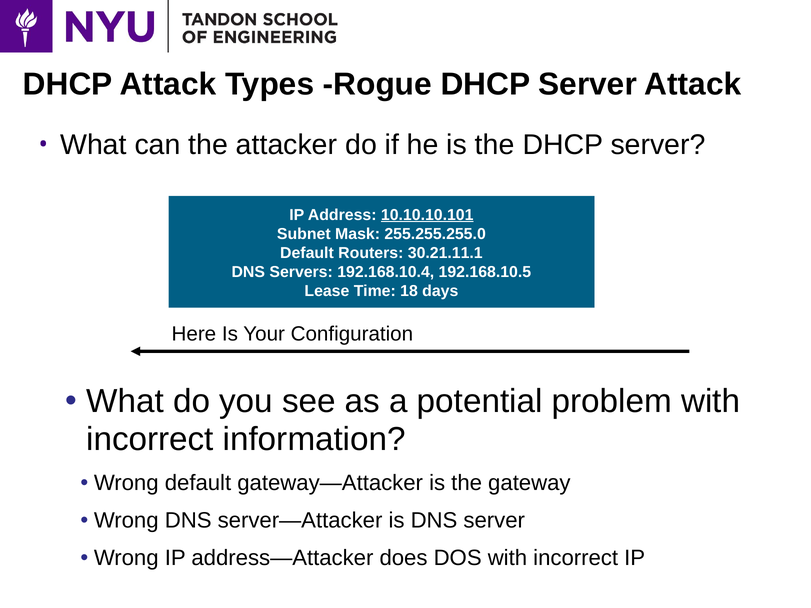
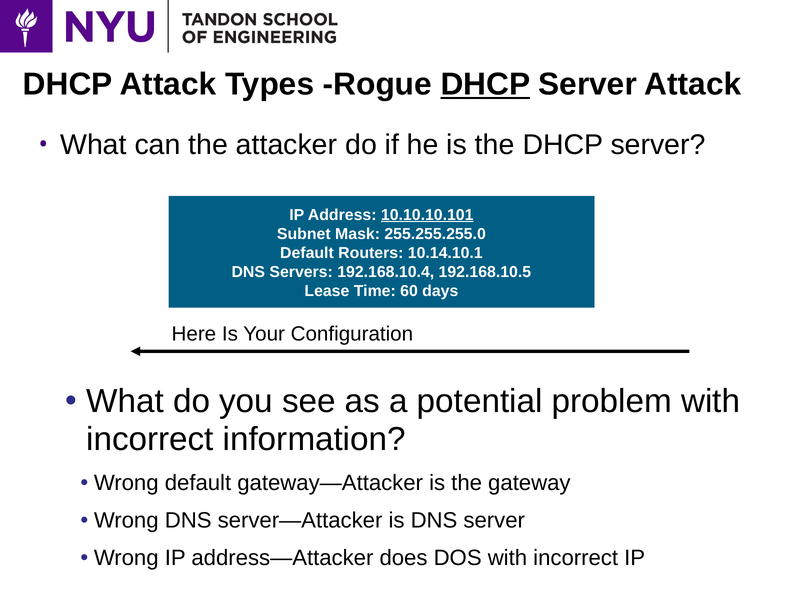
DHCP underline: none -> present (485, 85)
30.21.11.1: 30.21.11.1 -> 10.14.10.1 (445, 253)
18: 18 -> 60 (409, 291)
